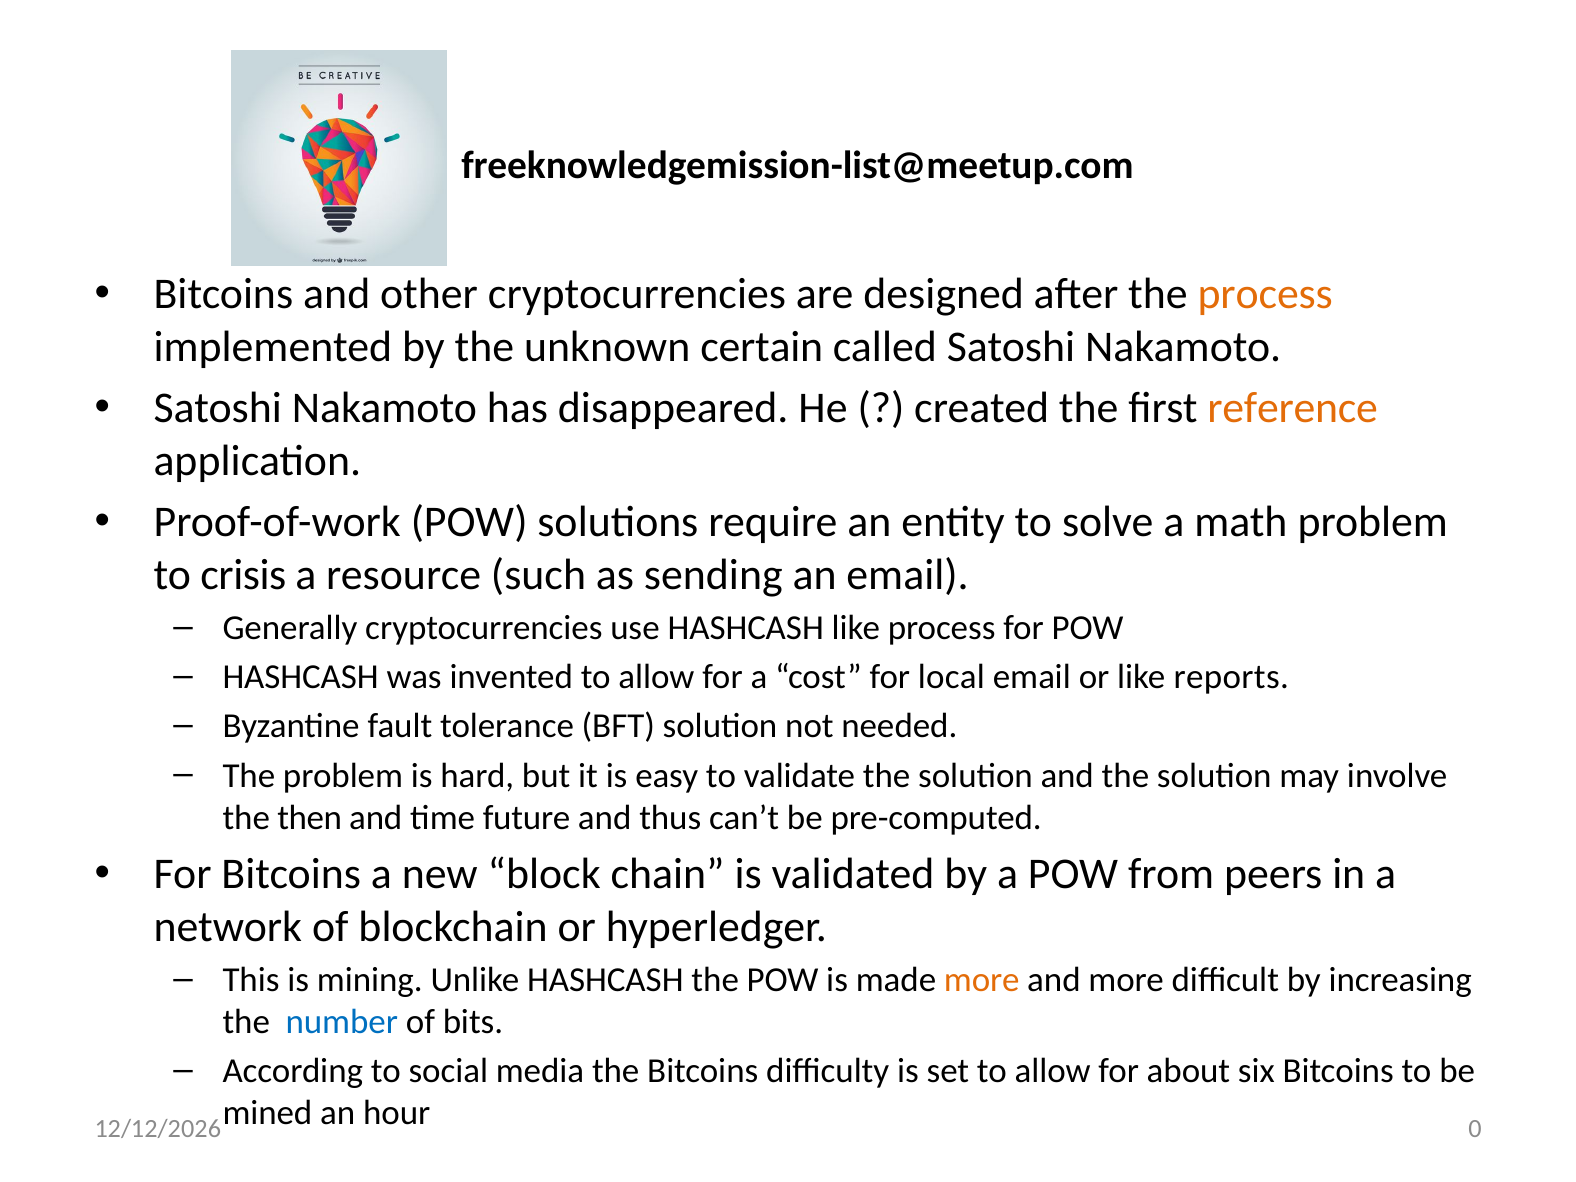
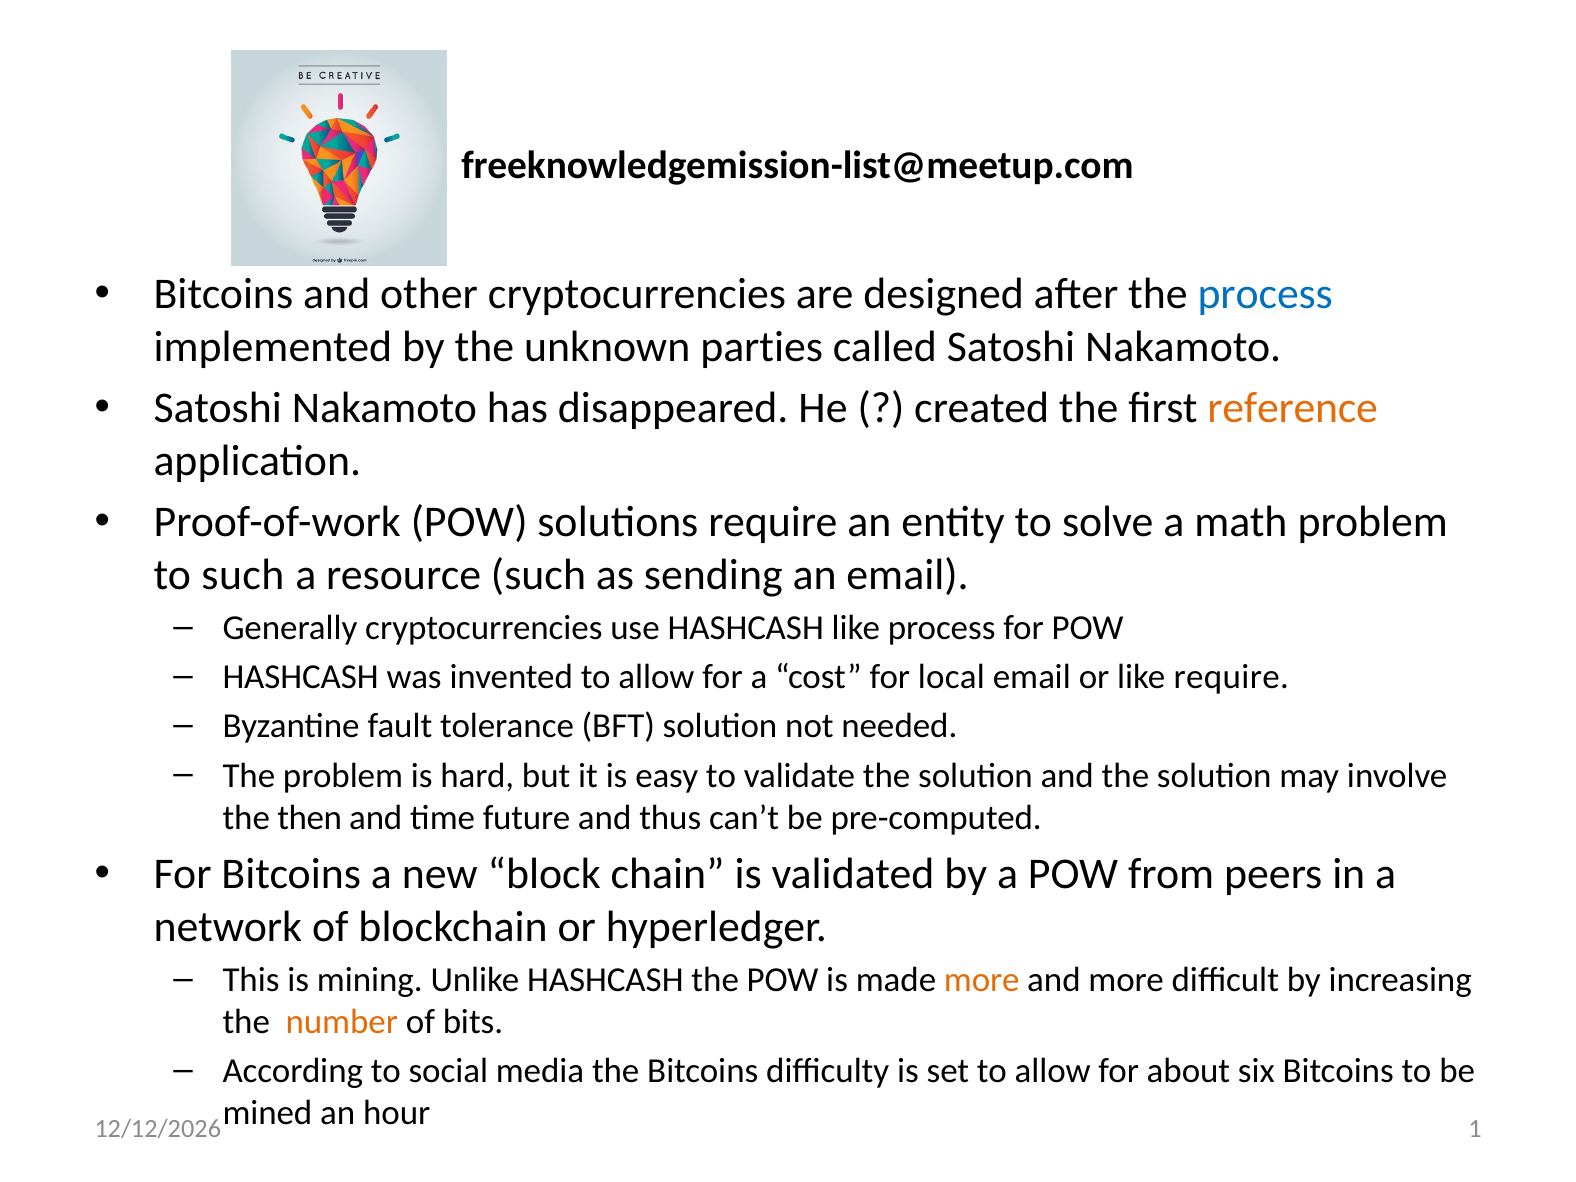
process colour: orange -> blue (1265, 294)
certain: certain -> parties (762, 347)
to crisis: crisis -> such (243, 575)
like reports: reports -> require (1231, 677)
number colour: blue -> orange (342, 1022)
0: 0 -> 1 (1475, 1129)
